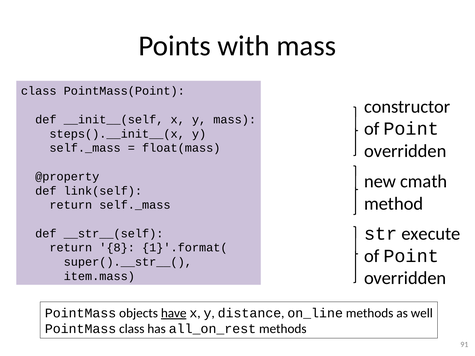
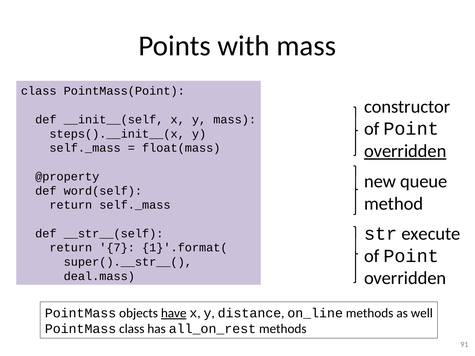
overridden underline: none -> present (405, 151)
cmath: cmath -> queue (424, 182)
link(self: link(self -> word(self (103, 191)
8: 8 -> 7 (117, 248)
item.mass: item.mass -> deal.mass (99, 276)
